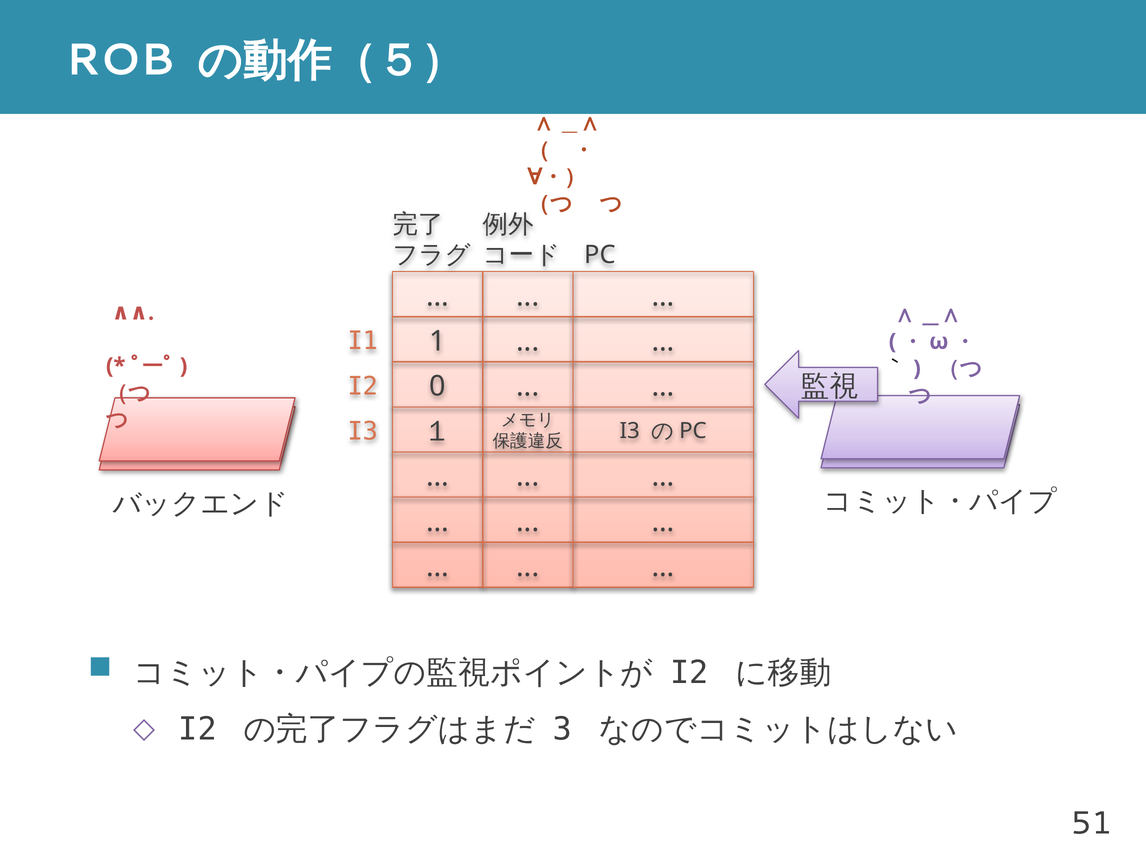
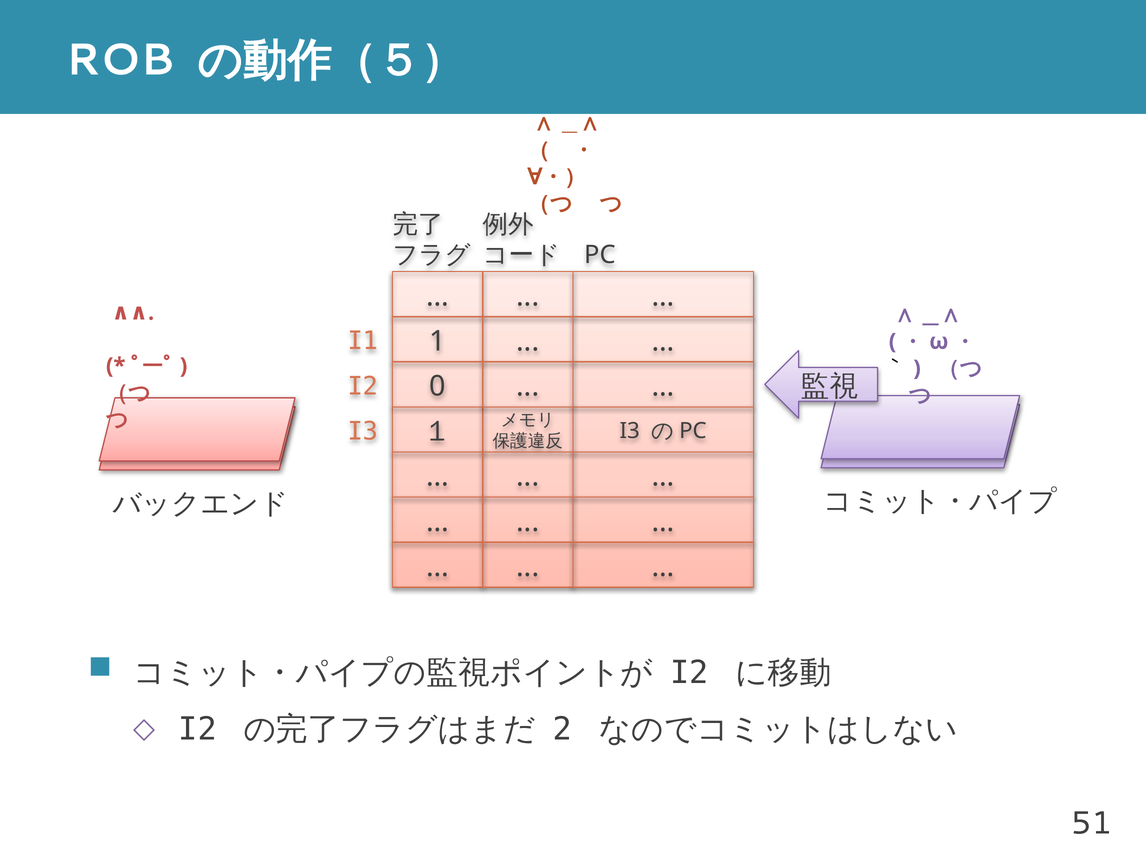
3: 3 -> 2 (563, 729)
